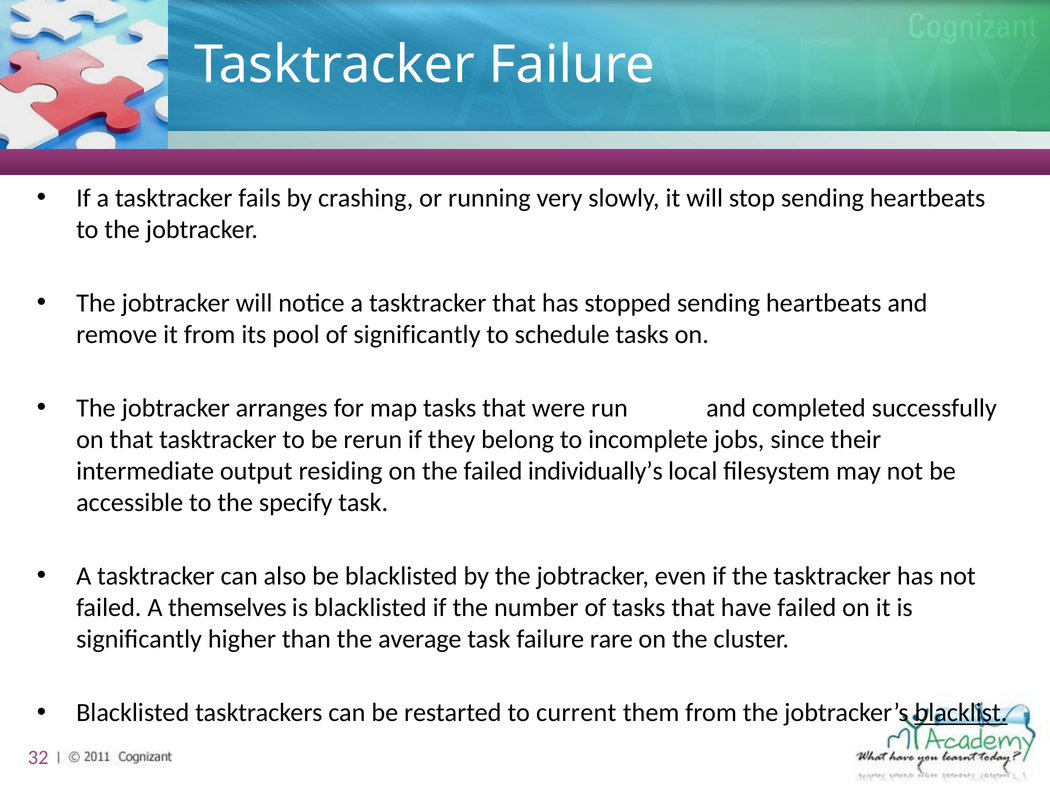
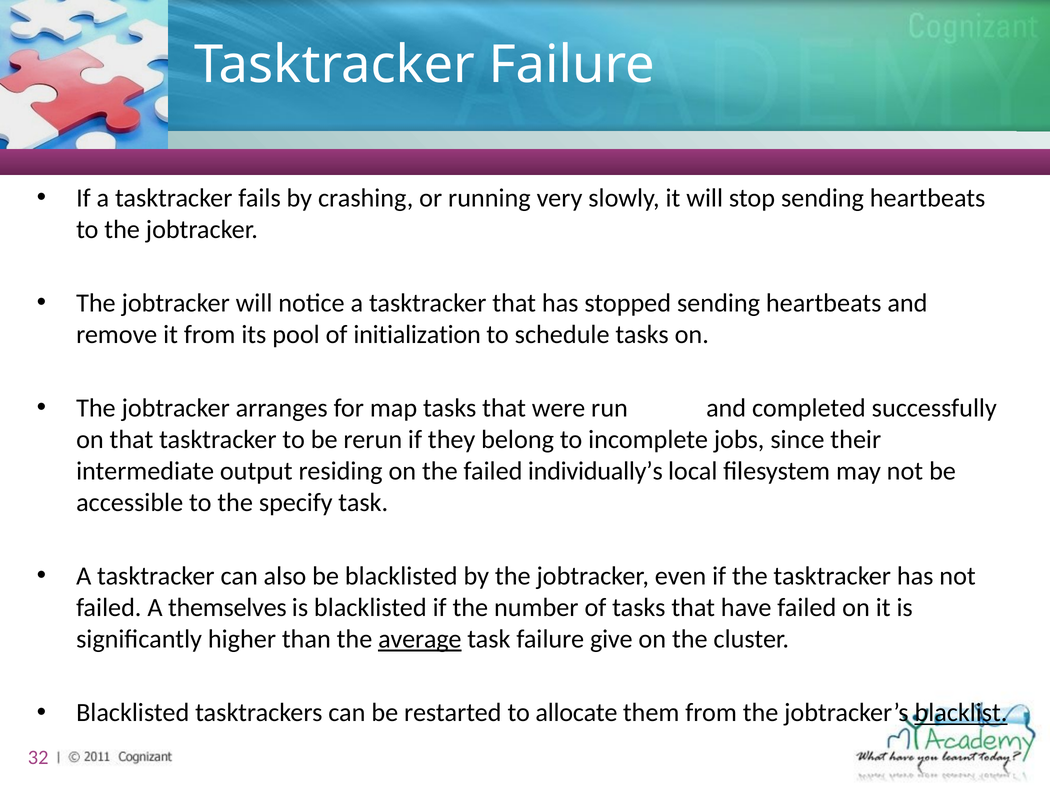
of significantly: significantly -> initialization (417, 334)
average underline: none -> present (420, 639)
rare: rare -> give (611, 639)
current: current -> allocate (576, 712)
